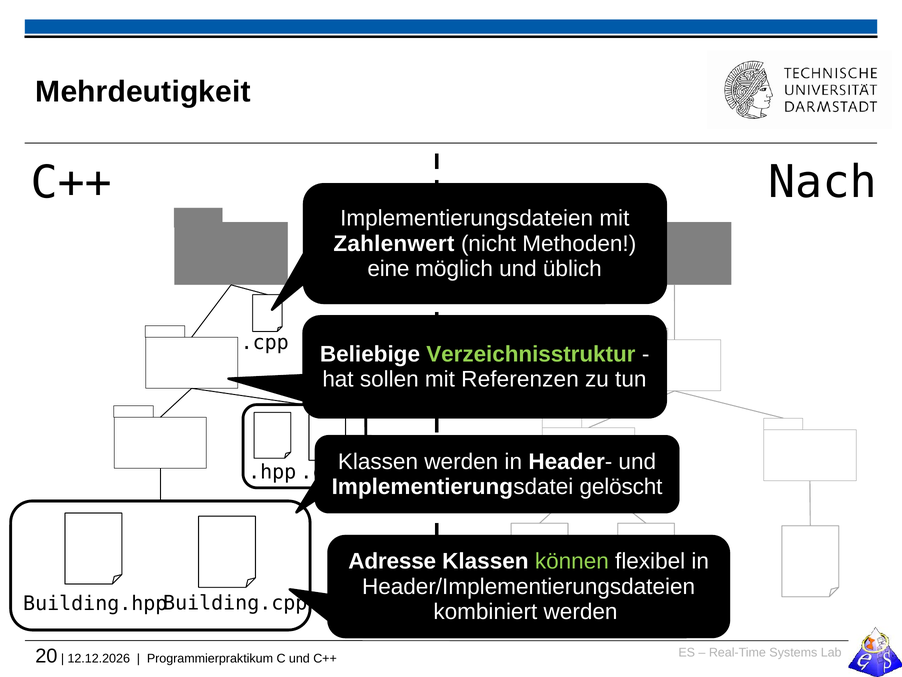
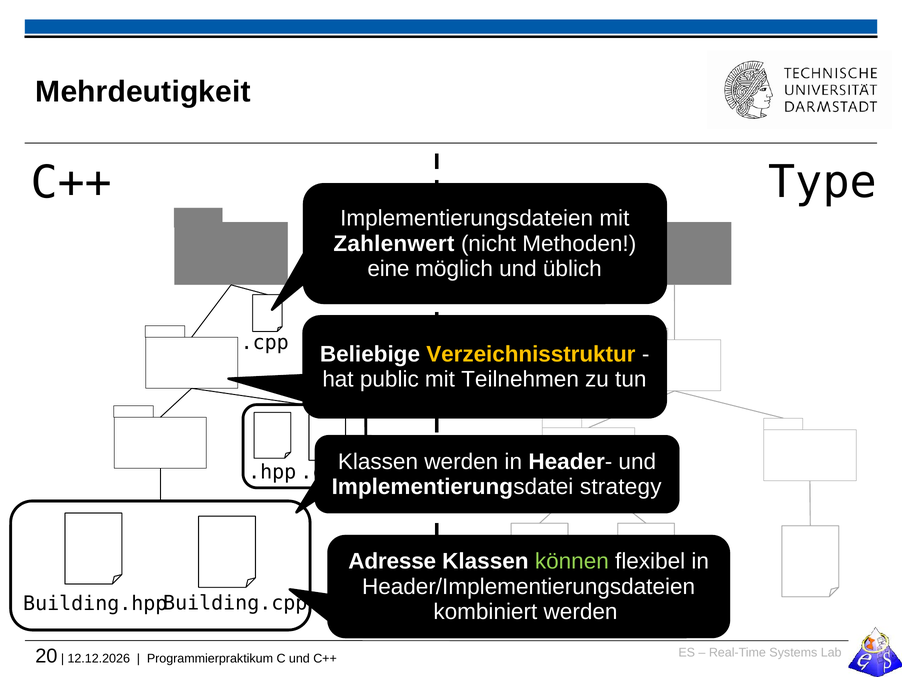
Nach: Nach -> Type (823, 182)
Verzeichnisstruktur colour: light green -> yellow (531, 354)
sollen: sollen -> public (389, 379)
Referenzen: Referenzen -> Teilnehmen (520, 379)
gelöscht: gelöscht -> strategy (621, 486)
